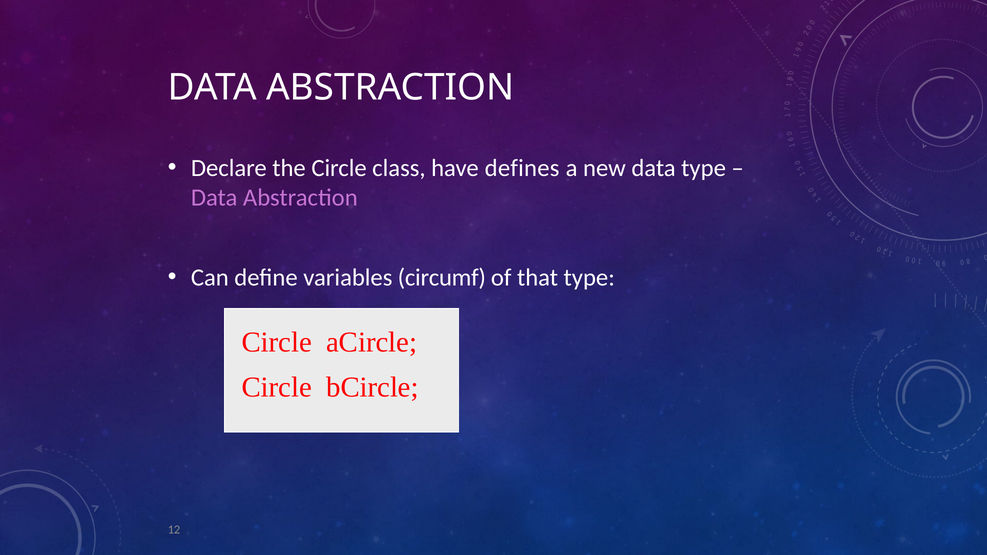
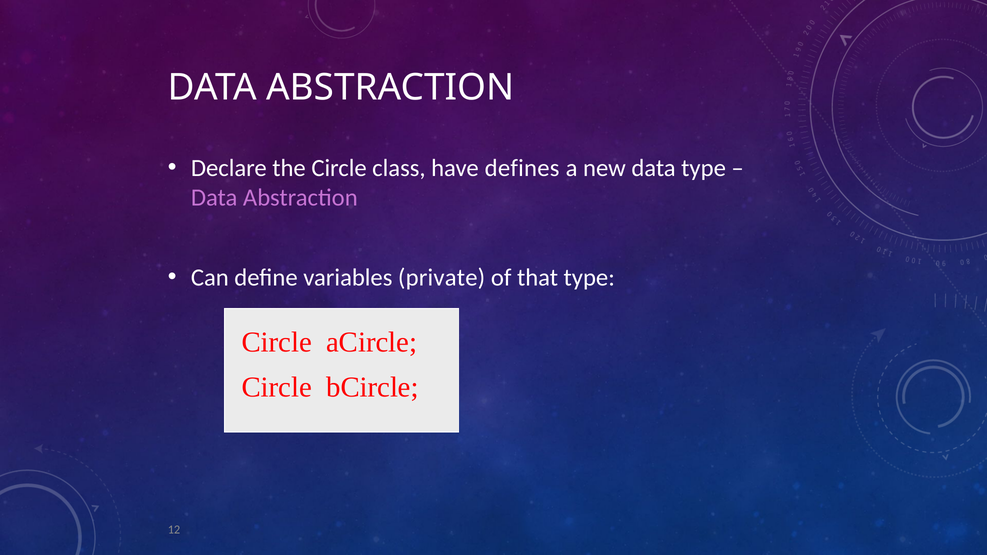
circumf: circumf -> private (442, 278)
